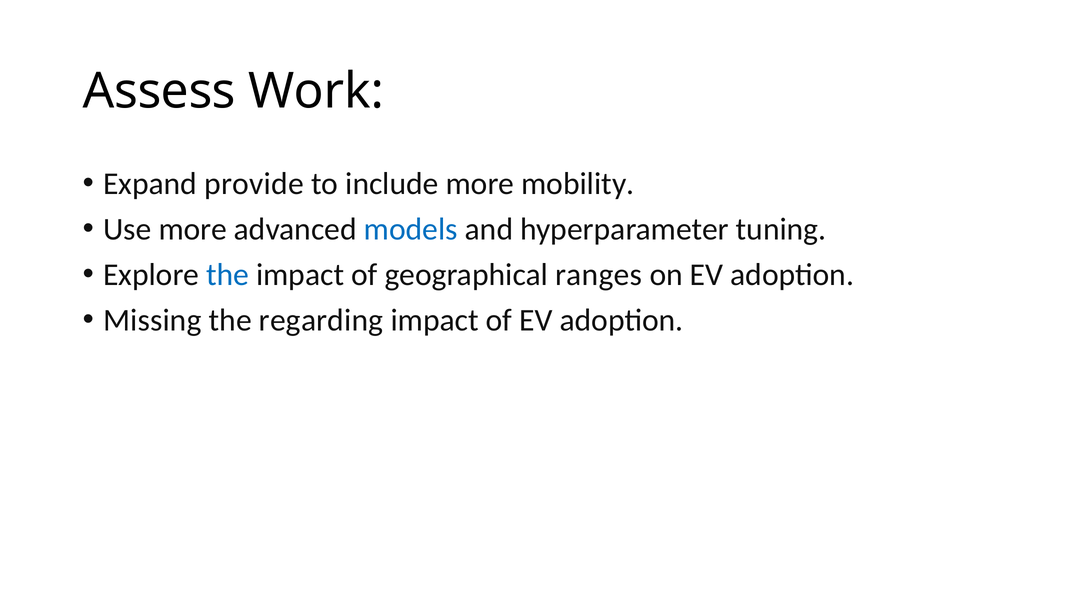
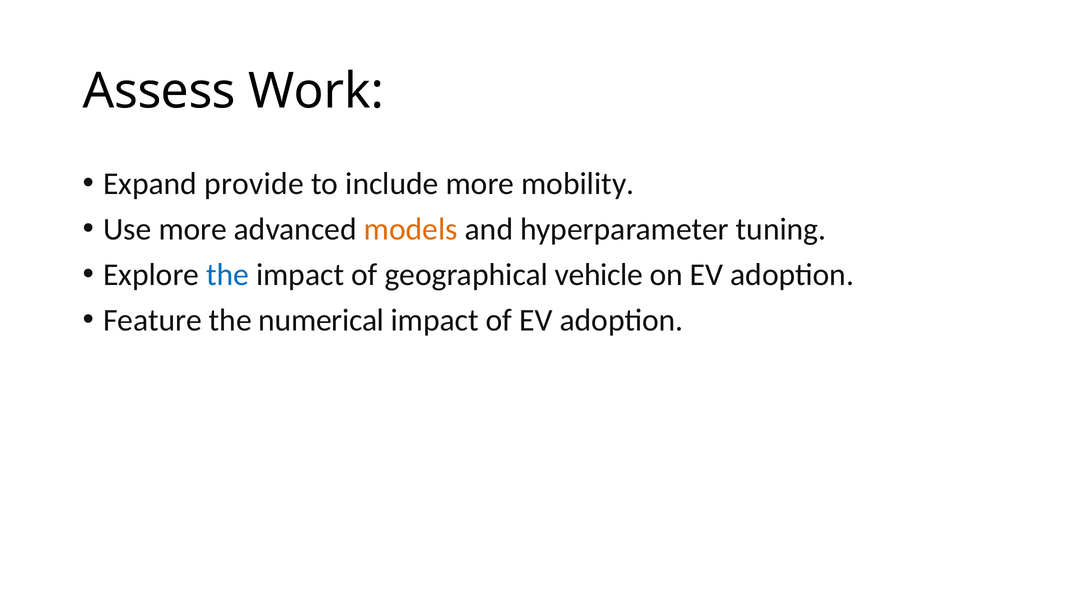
models colour: blue -> orange (411, 229)
ranges: ranges -> vehicle (599, 274)
Missing: Missing -> Feature (152, 320)
regarding: regarding -> numerical (321, 320)
